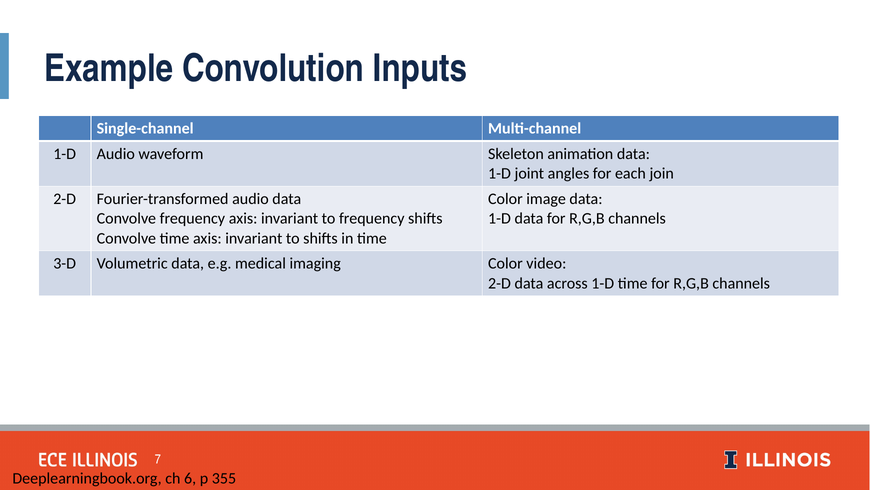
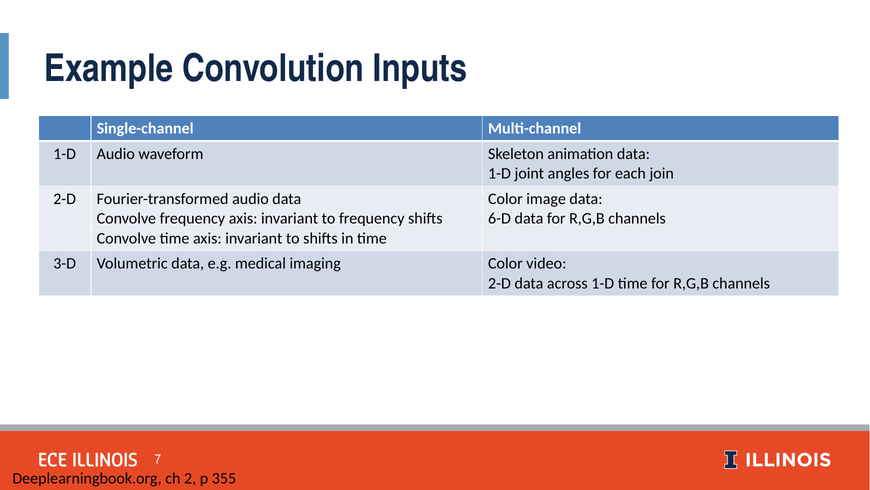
1-D: 1-D -> 6-D (499, 218)
6: 6 -> 2 (190, 478)
